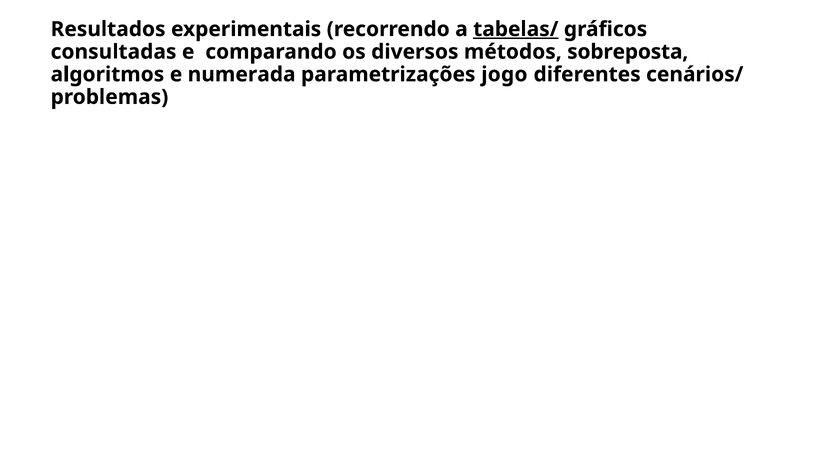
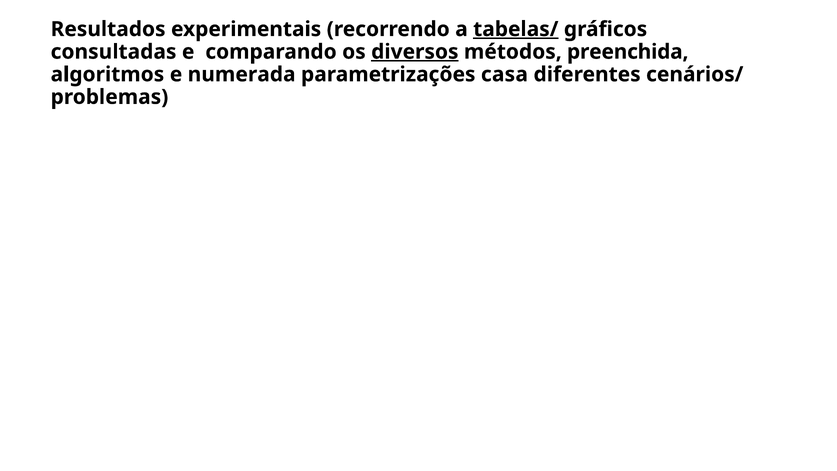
diversos underline: none -> present (415, 52)
sobreposta: sobreposta -> preenchida (628, 52)
jogo: jogo -> casa (504, 74)
